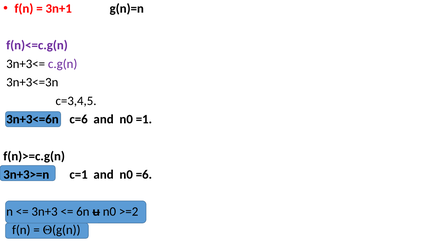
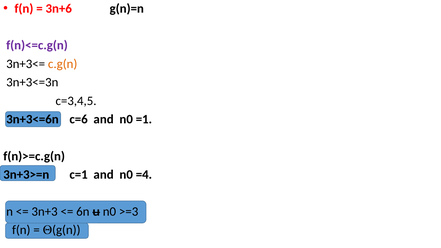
3n+1: 3n+1 -> 3n+6 (59, 9)
c.g(n colour: purple -> orange (63, 64)
=6: =6 -> =4 (144, 175)
>=2: >=2 -> >=3 (129, 212)
